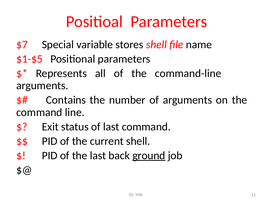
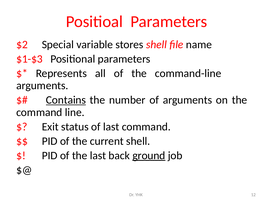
$7: $7 -> $2 (22, 45)
$1-$5: $1-$5 -> $1-$3 (30, 59)
Contains underline: none -> present (66, 100)
